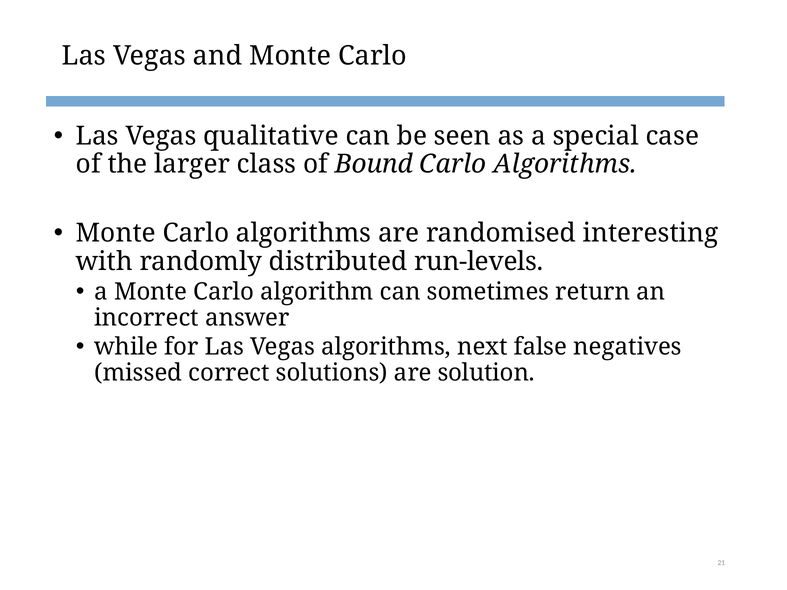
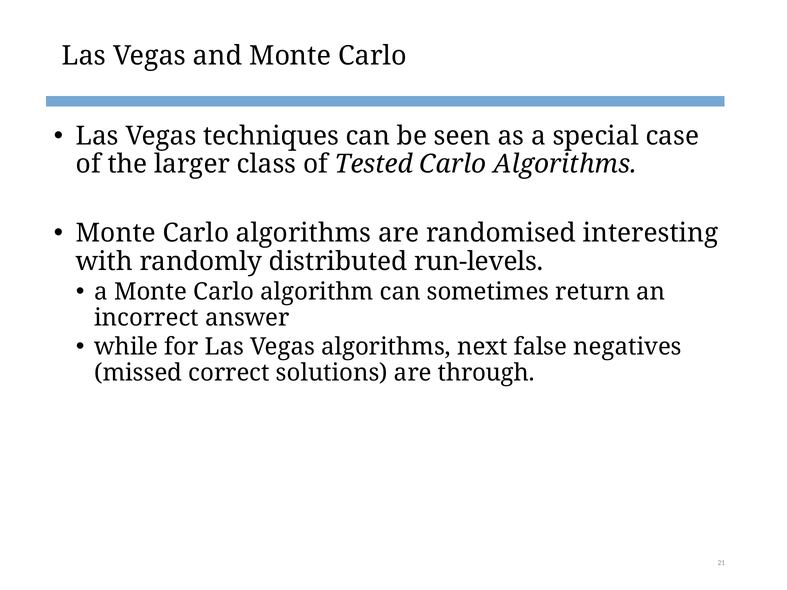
qualitative: qualitative -> techniques (271, 136)
Bound: Bound -> Tested (374, 164)
solution: solution -> through (486, 373)
